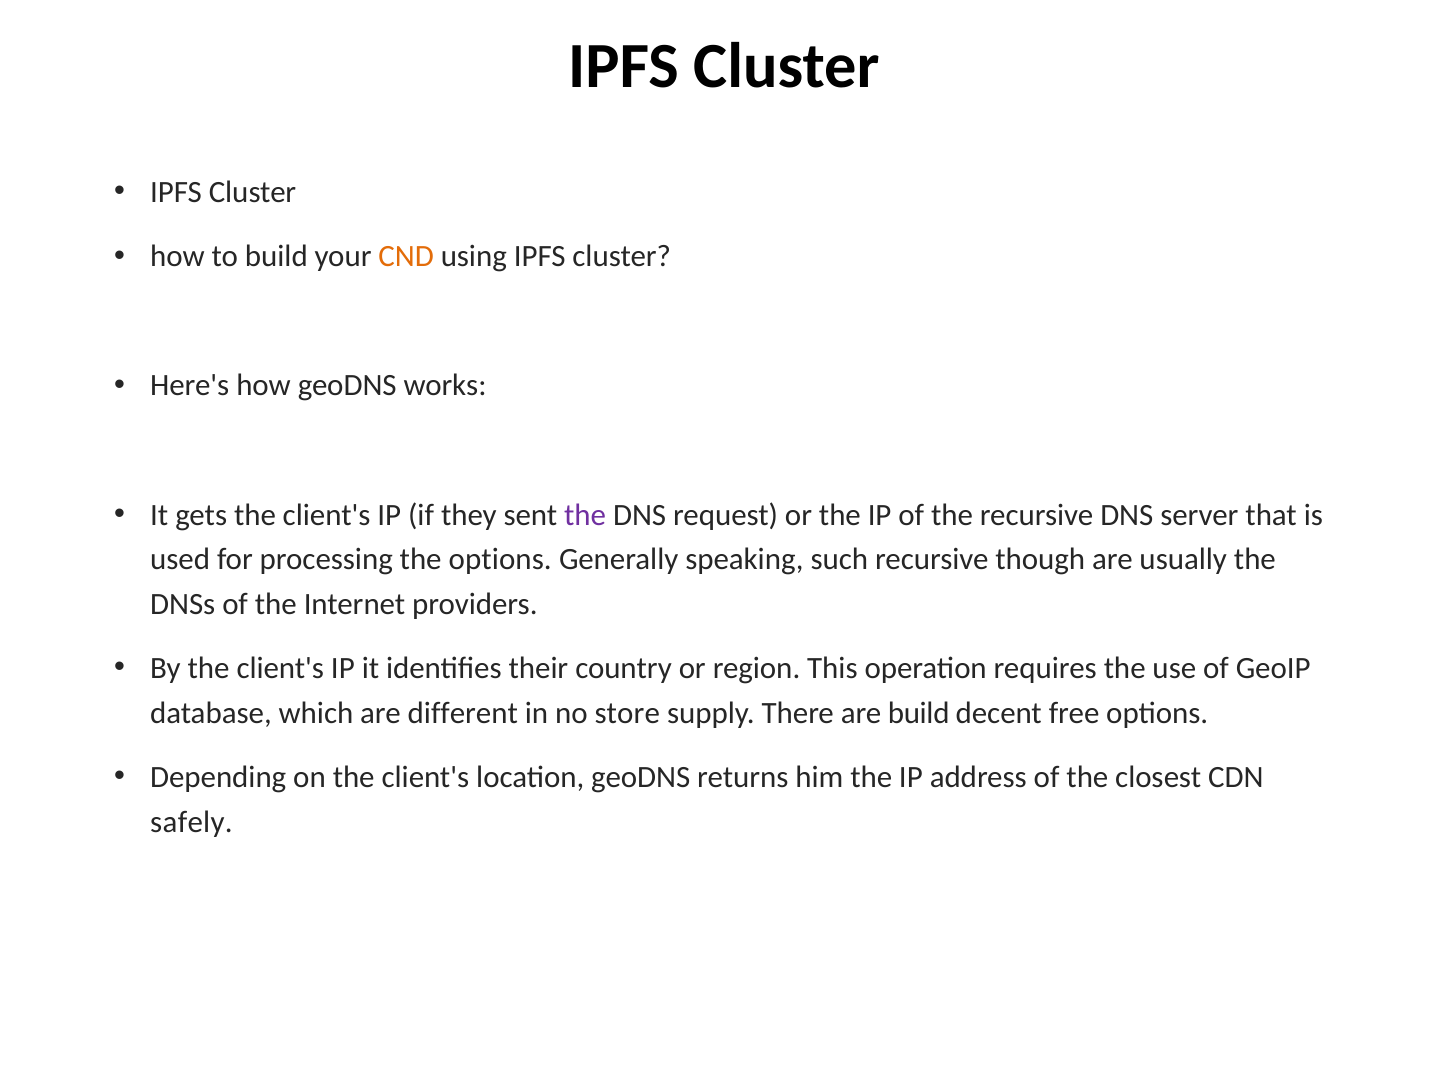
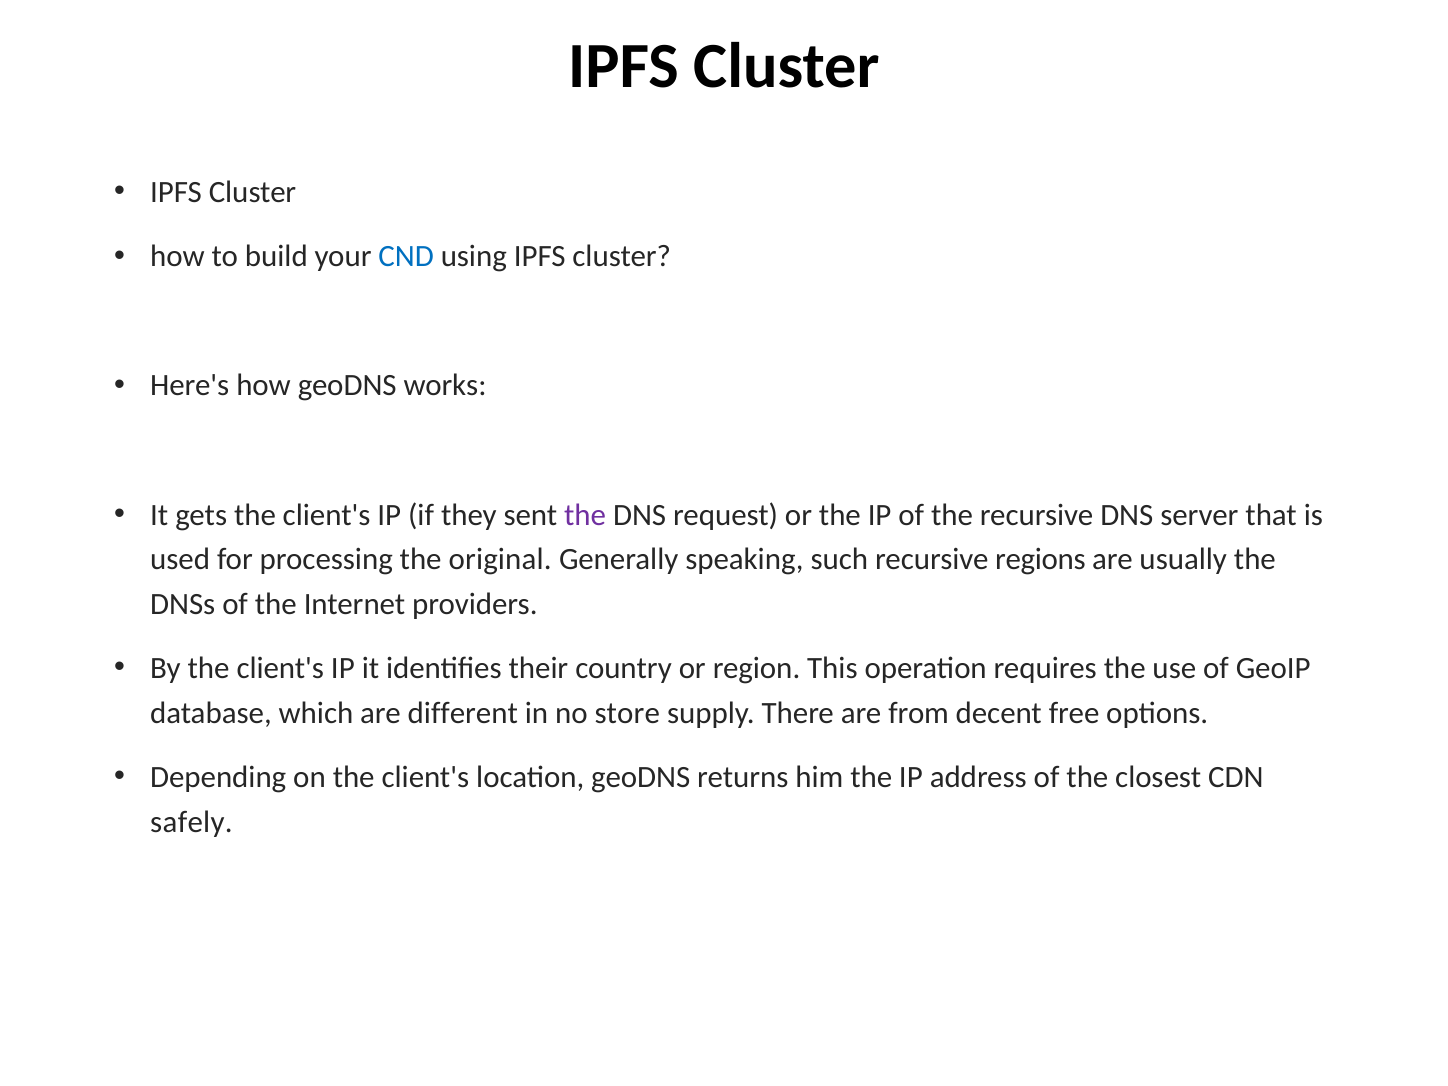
CND colour: orange -> blue (406, 257)
the options: options -> original (500, 559)
though: though -> regions (1040, 559)
are build: build -> from (919, 713)
